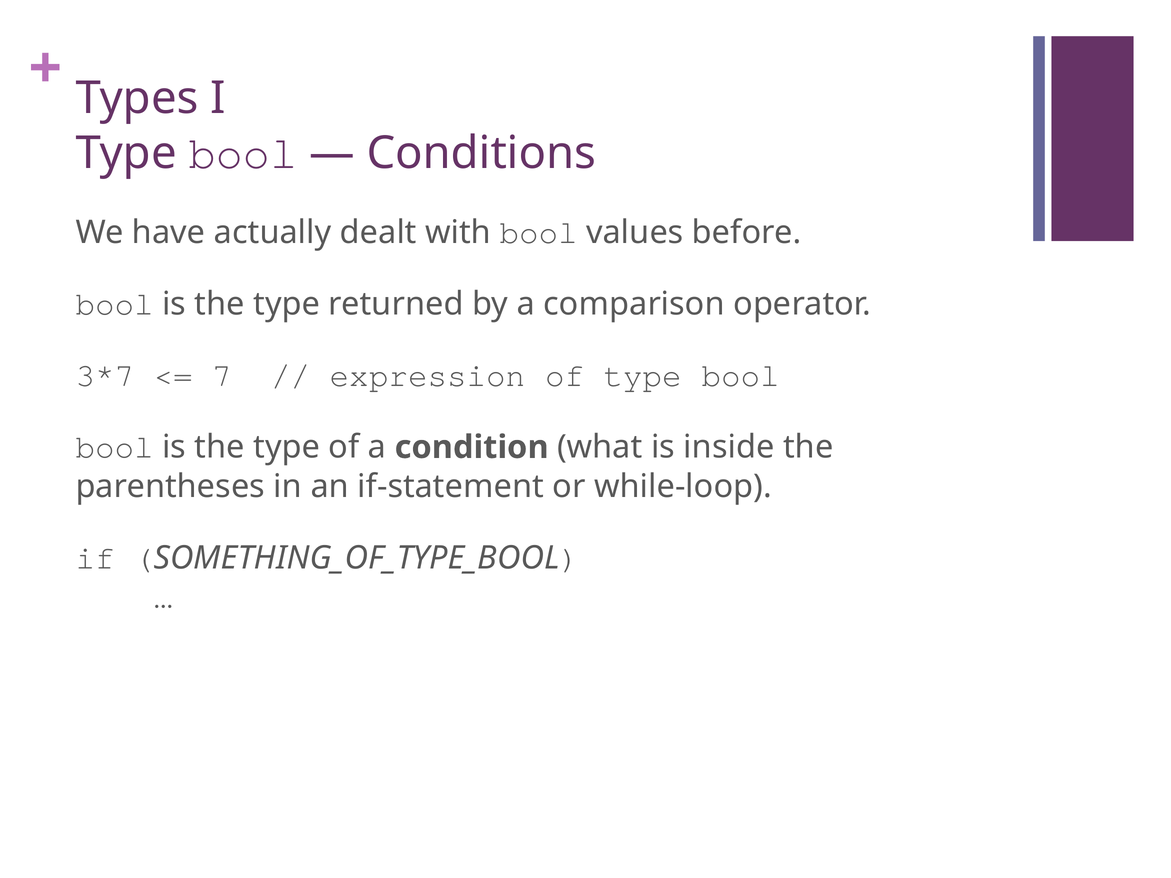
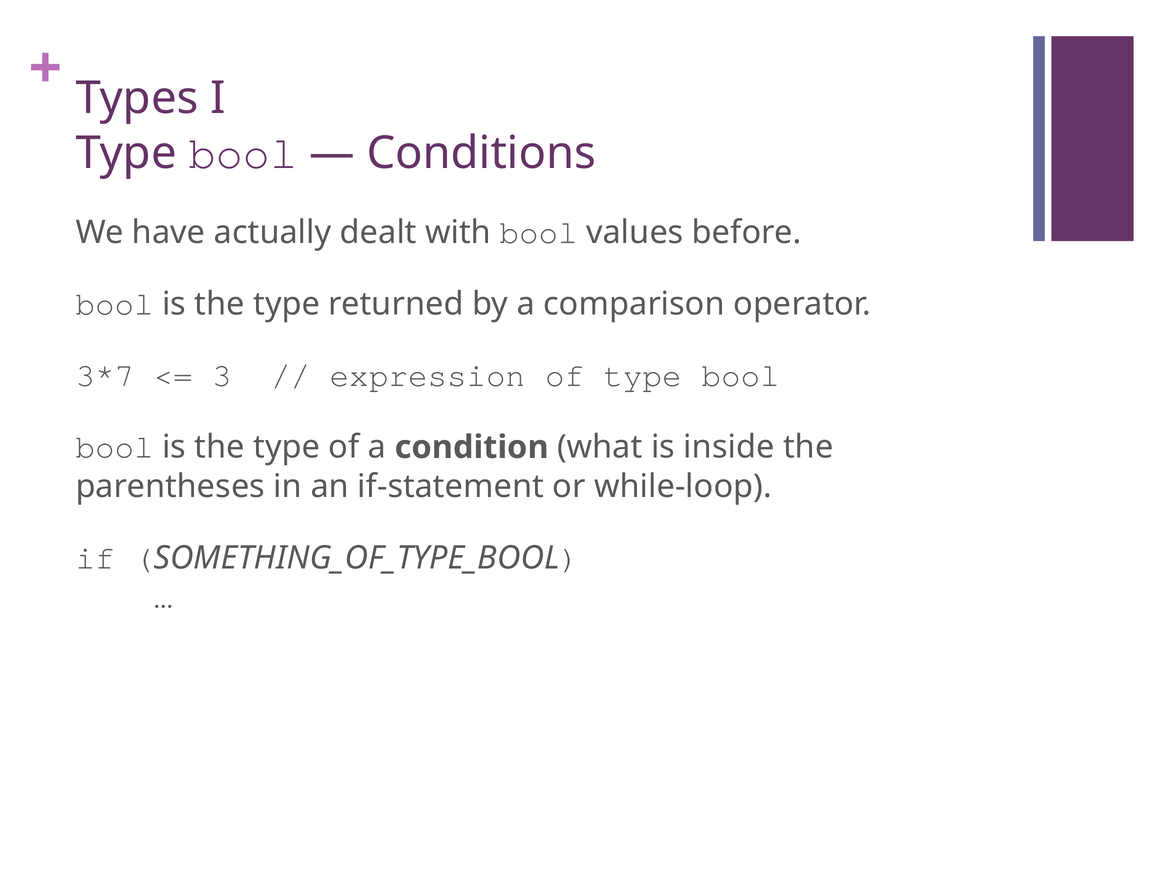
7: 7 -> 3 (222, 376)
